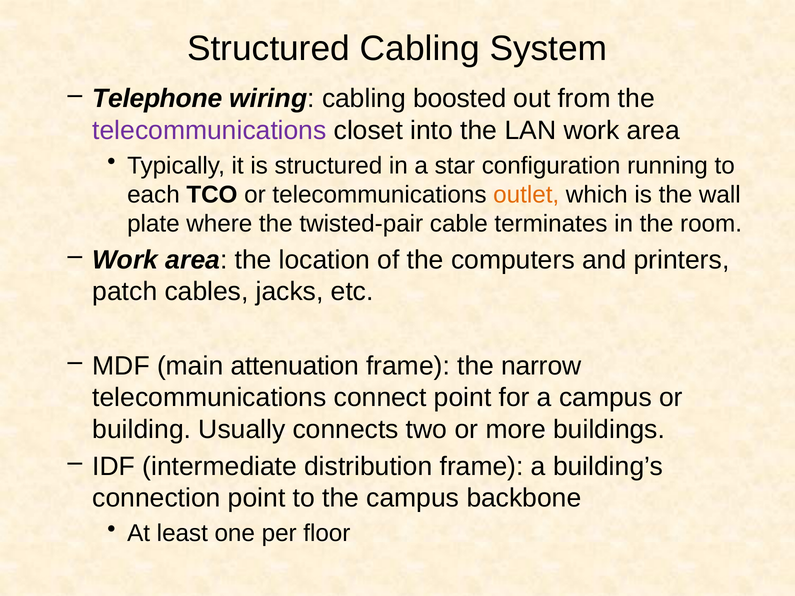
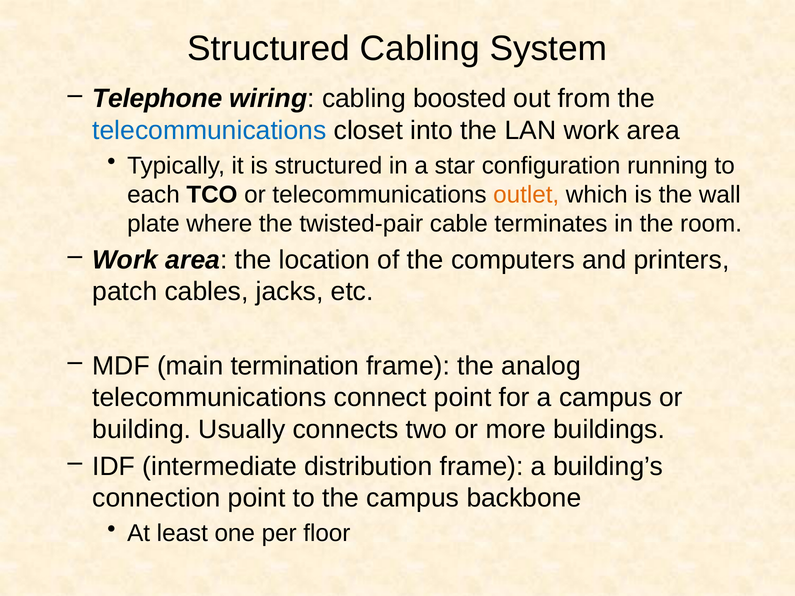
telecommunications colour: purple -> blue (209, 131)
attenuation: attenuation -> termination (295, 366)
narrow: narrow -> analog (541, 366)
